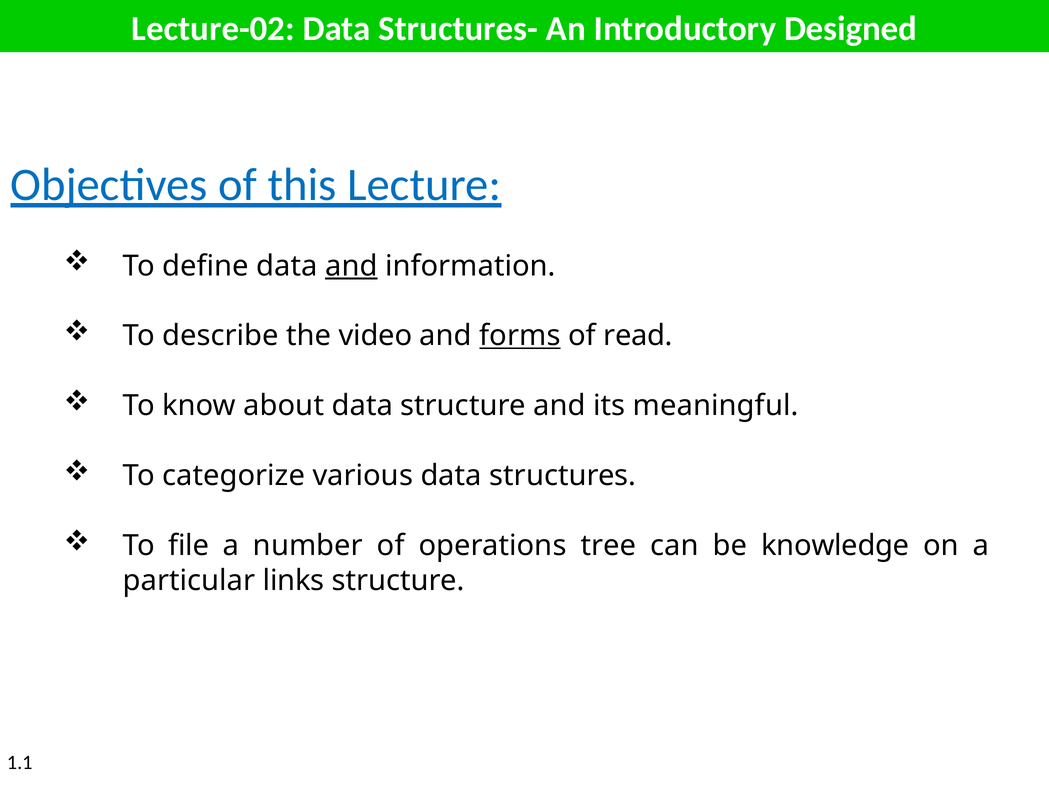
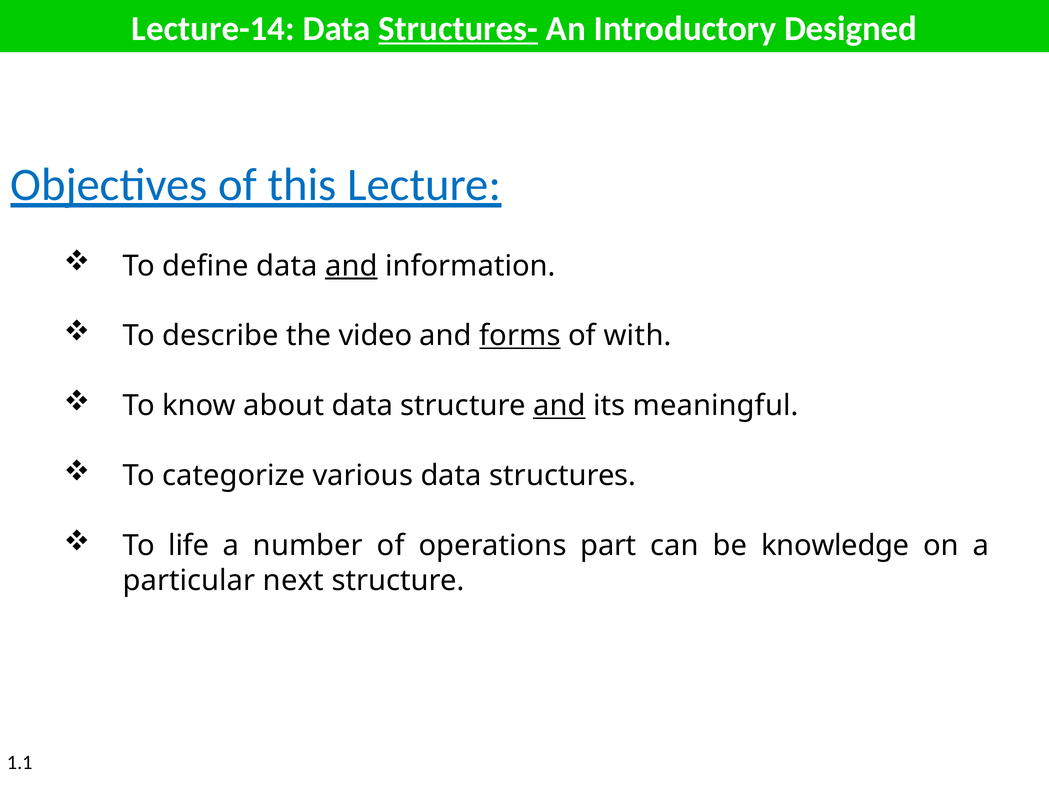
Lecture-02: Lecture-02 -> Lecture-14 (213, 29)
Structures- underline: none -> present (458, 29)
read: read -> with (638, 336)
and underline: none -> present (559, 406)
file: file -> life (189, 545)
tree: tree -> part (608, 545)
links: links -> next (293, 580)
